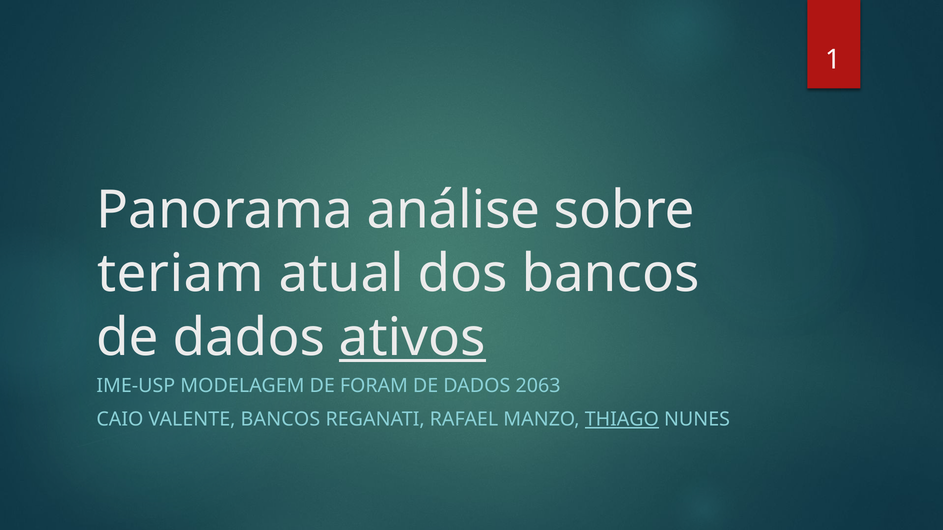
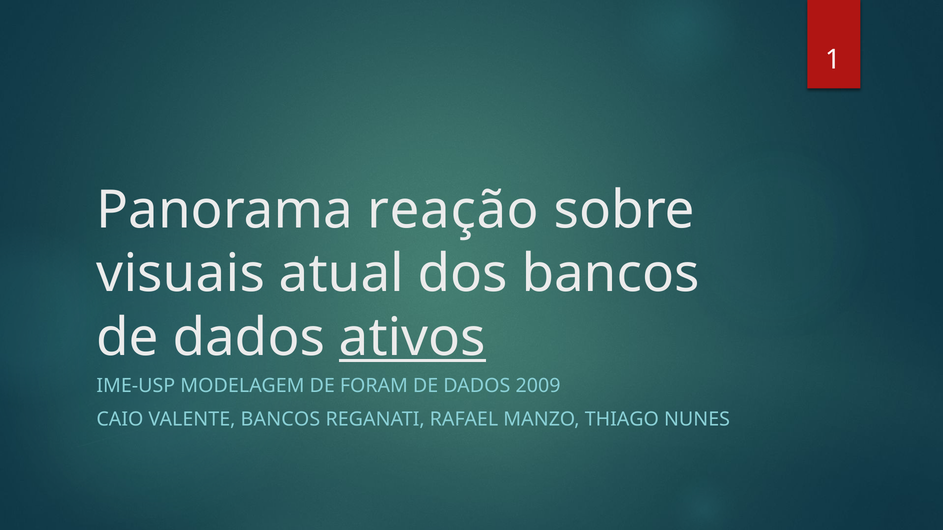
análise: análise -> reação (453, 211)
teriam: teriam -> visuais (181, 274)
2063: 2063 -> 2009 (538, 386)
THIAGO underline: present -> none (622, 420)
